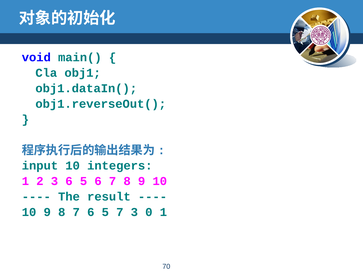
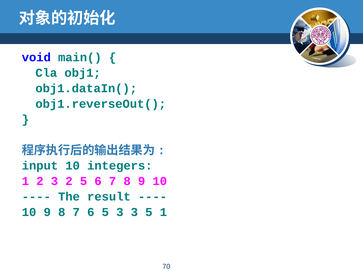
3 6: 6 -> 2 (69, 181)
5 7: 7 -> 3 (120, 212)
3 0: 0 -> 5 (149, 212)
